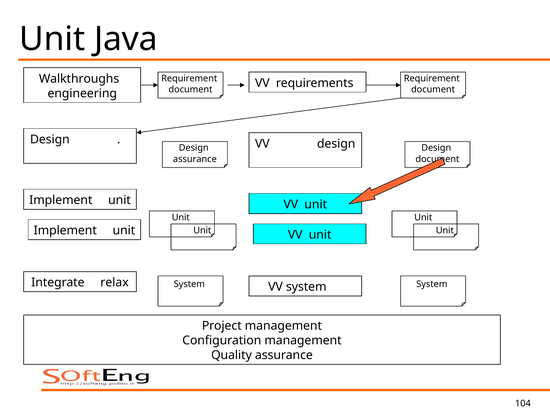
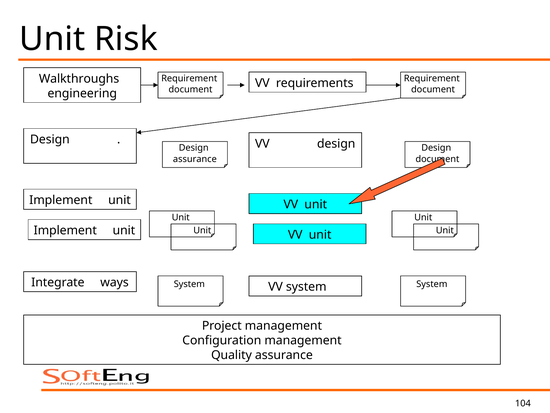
Java: Java -> Risk (126, 39)
relax: relax -> ways (115, 282)
